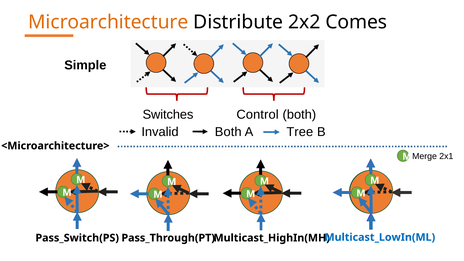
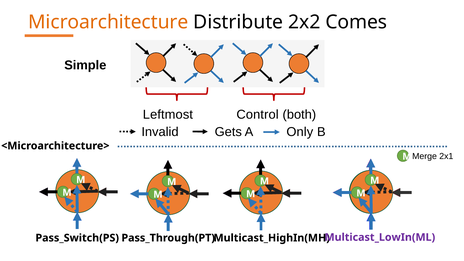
Switches: Switches -> Leftmost (168, 115)
Invalid Both: Both -> Gets (228, 132)
Tree: Tree -> Only (300, 132)
Multicast_LowIn(ML colour: blue -> purple (380, 237)
